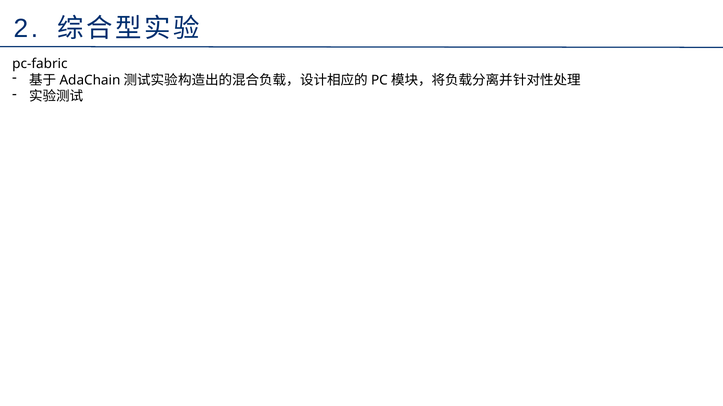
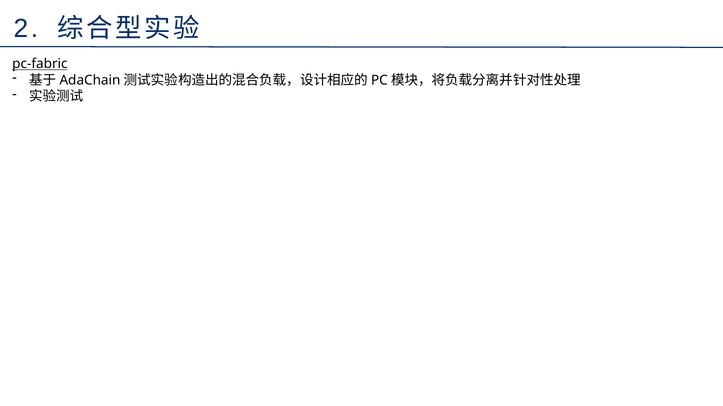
pc-fabric underline: none -> present (40, 64)
